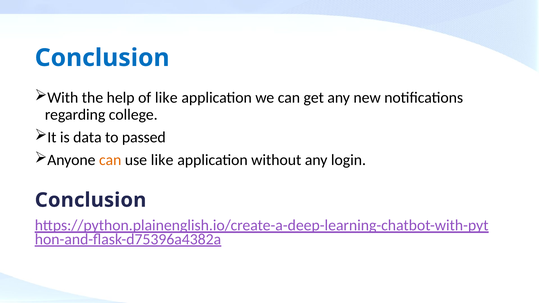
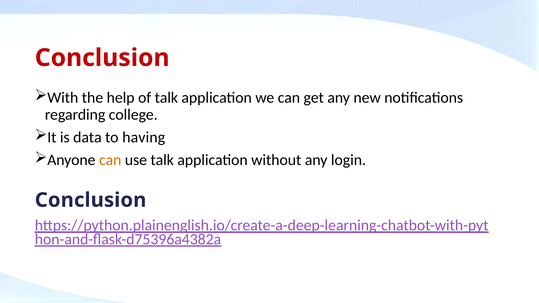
Conclusion colour: blue -> red (102, 58)
of like: like -> talk (166, 98)
passed: passed -> having (144, 137)
use like: like -> talk (162, 160)
